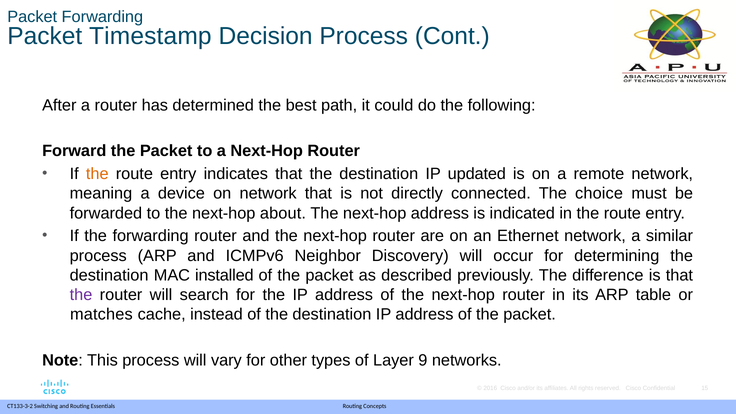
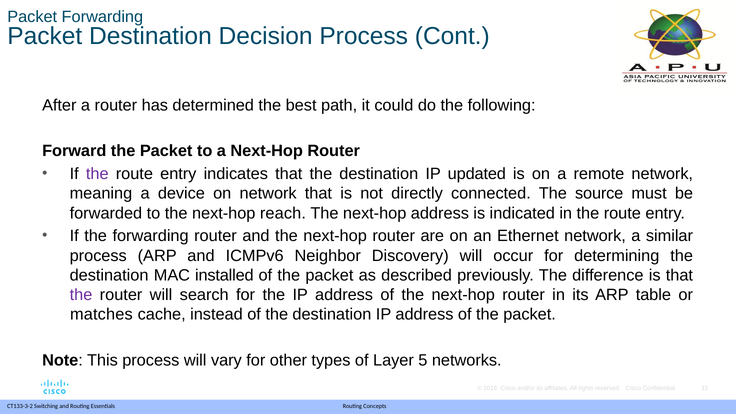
Packet Timestamp: Timestamp -> Destination (150, 36)
the colour: orange -> purple (97, 174)
choice: choice -> source (599, 194)
about: about -> reach (283, 213)
9: 9 -> 5 (423, 360)
